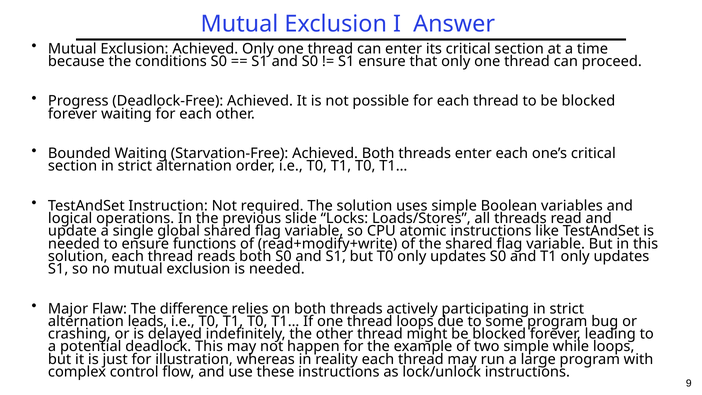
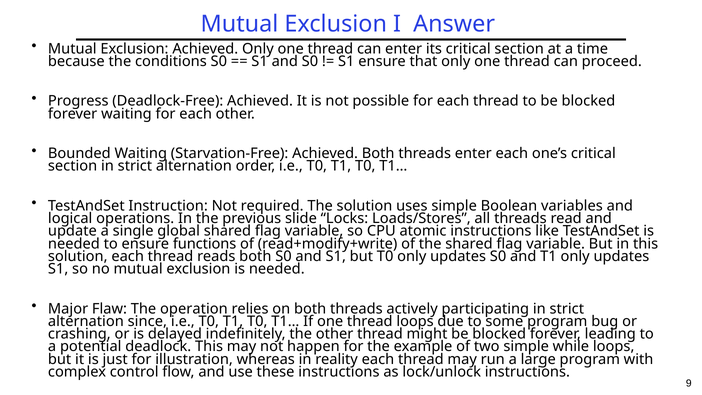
difference: difference -> operation (194, 309)
leads: leads -> since (147, 321)
